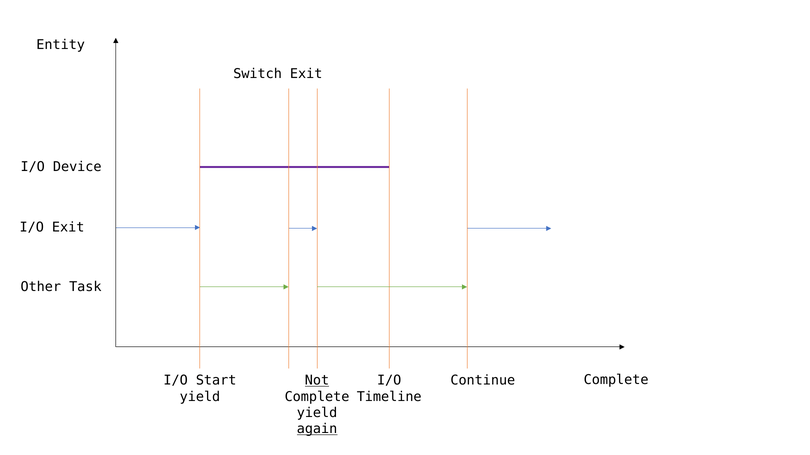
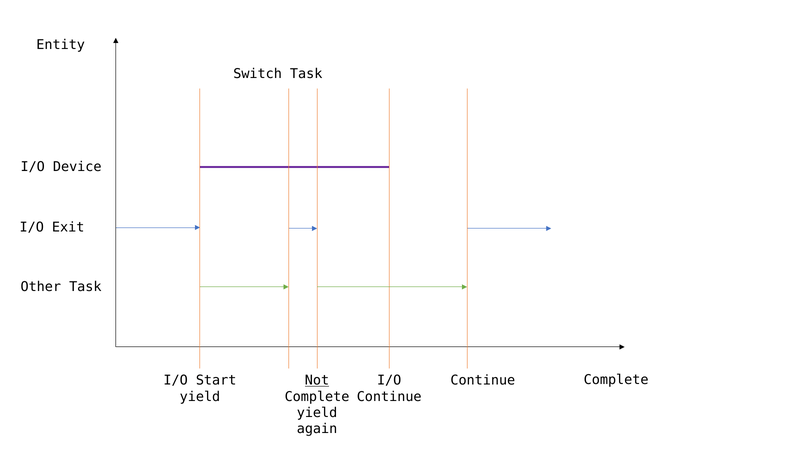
Switch Exit: Exit -> Task (306, 74)
Timeline: Timeline -> Continue (389, 397)
again underline: present -> none (317, 430)
